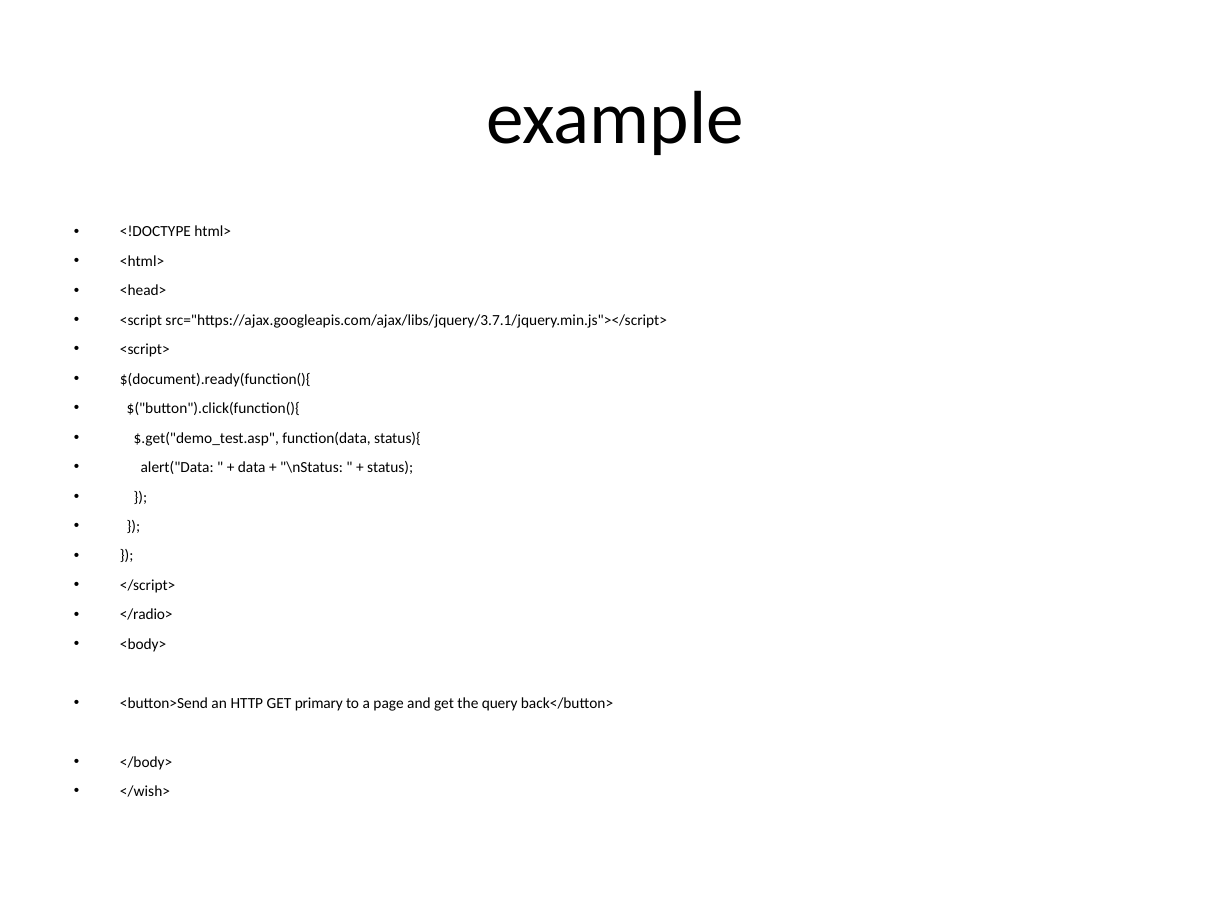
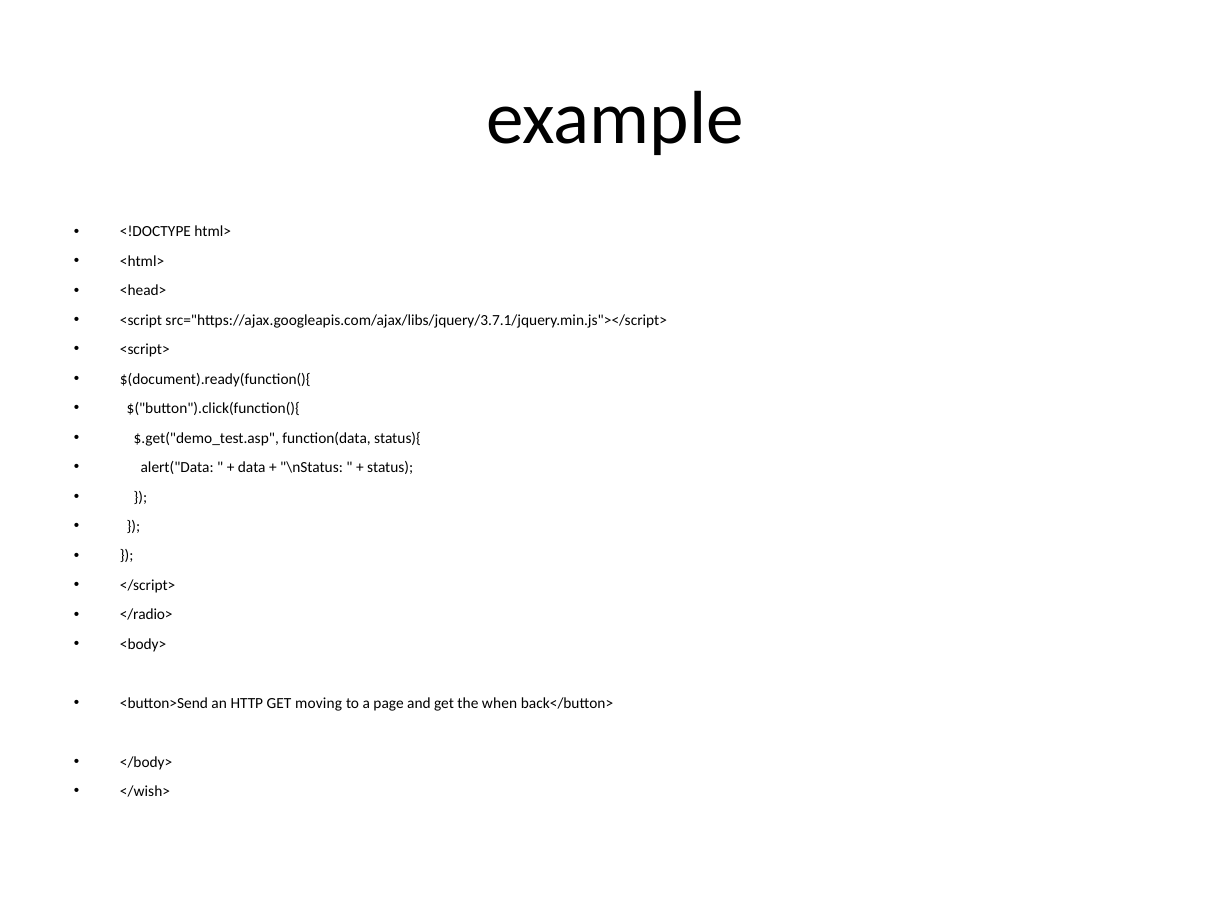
primary: primary -> moving (319, 703)
query: query -> when (500, 703)
